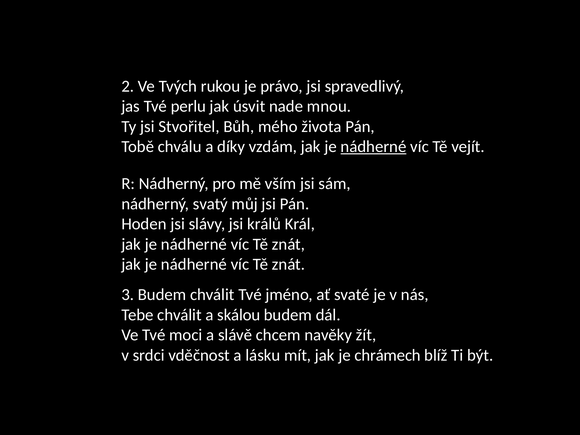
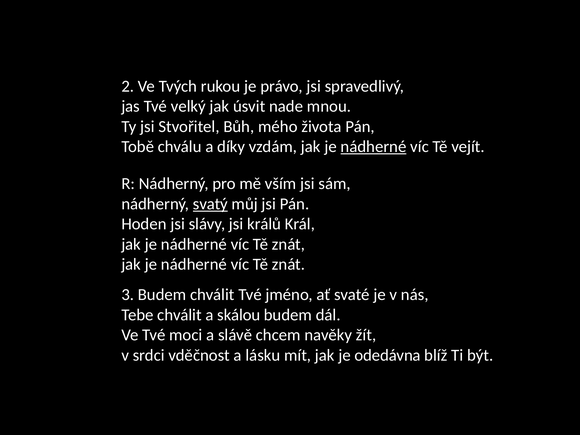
perlu: perlu -> velký (188, 106)
svatý underline: none -> present (210, 204)
chrámech: chrámech -> odedávna (388, 355)
